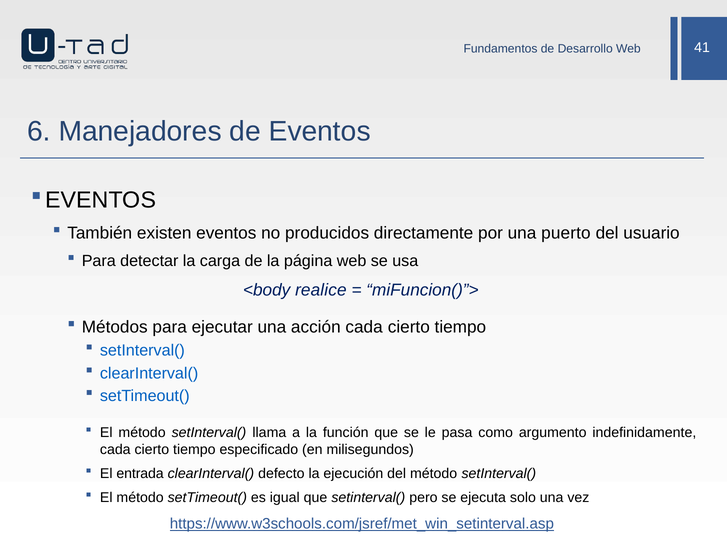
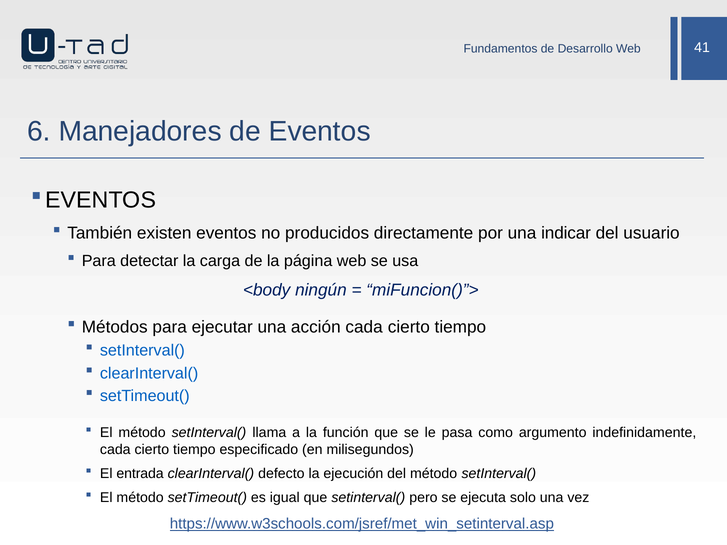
puerto: puerto -> indicar (566, 233)
realice: realice -> ningún (321, 290)
